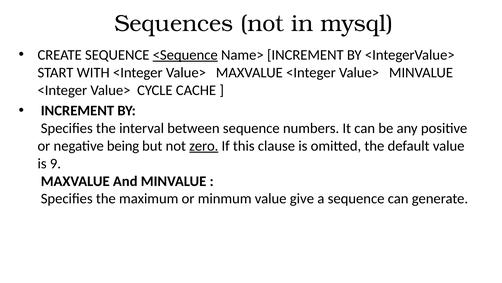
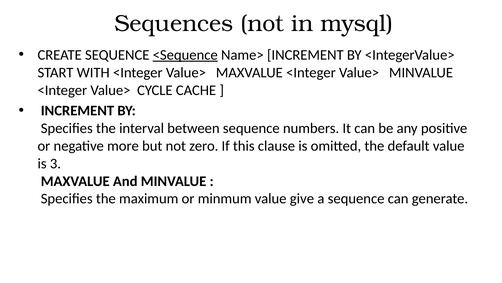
being: being -> more (123, 146)
zero underline: present -> none (204, 146)
9: 9 -> 3 (55, 163)
